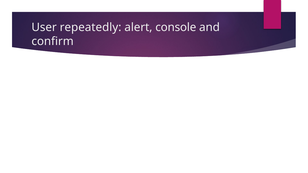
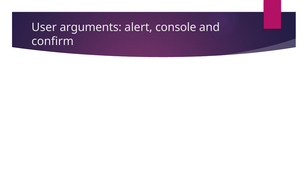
repeatedly: repeatedly -> arguments (91, 27)
